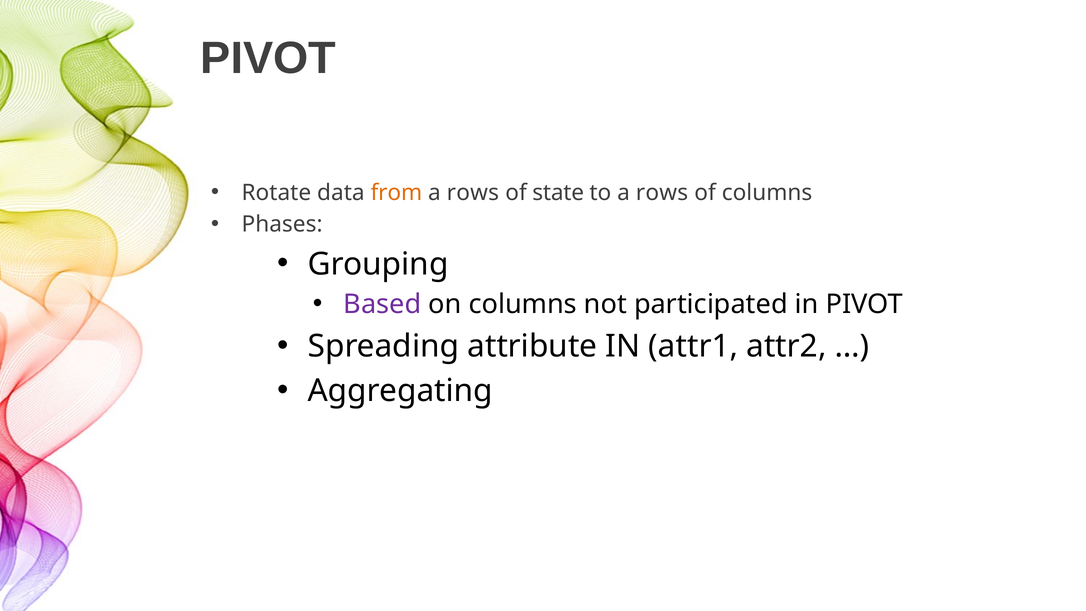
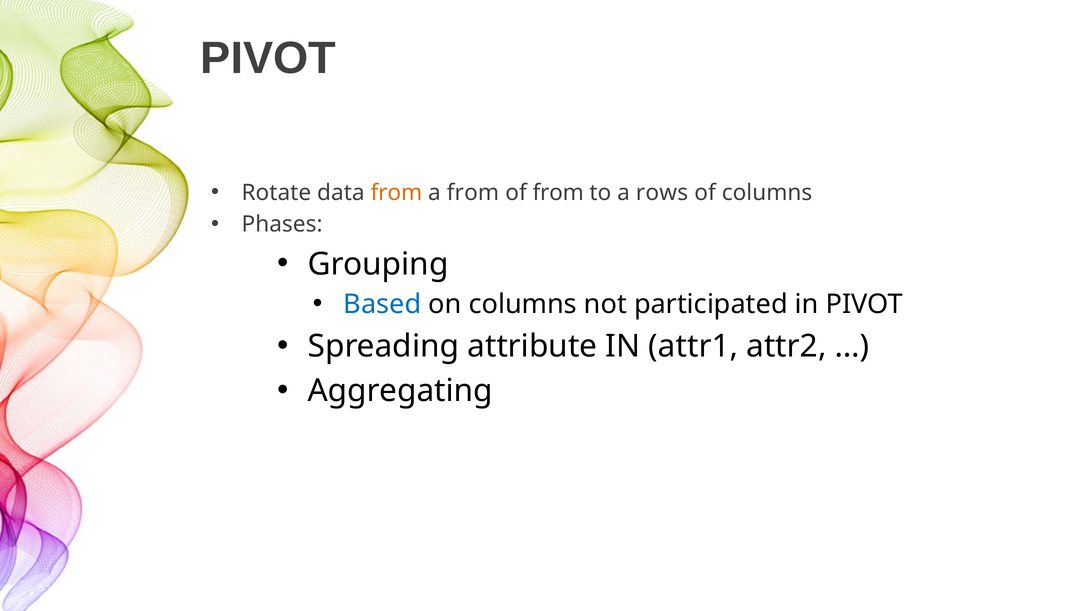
rows: rows -> from (473, 193)
of state: state -> from (558, 193)
Based colour: purple -> blue (382, 304)
